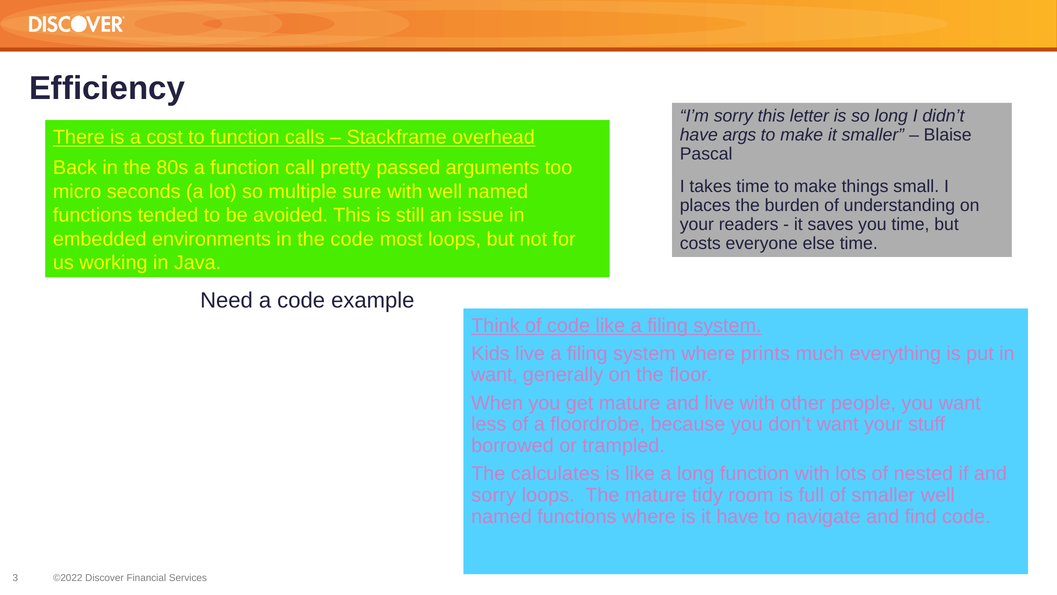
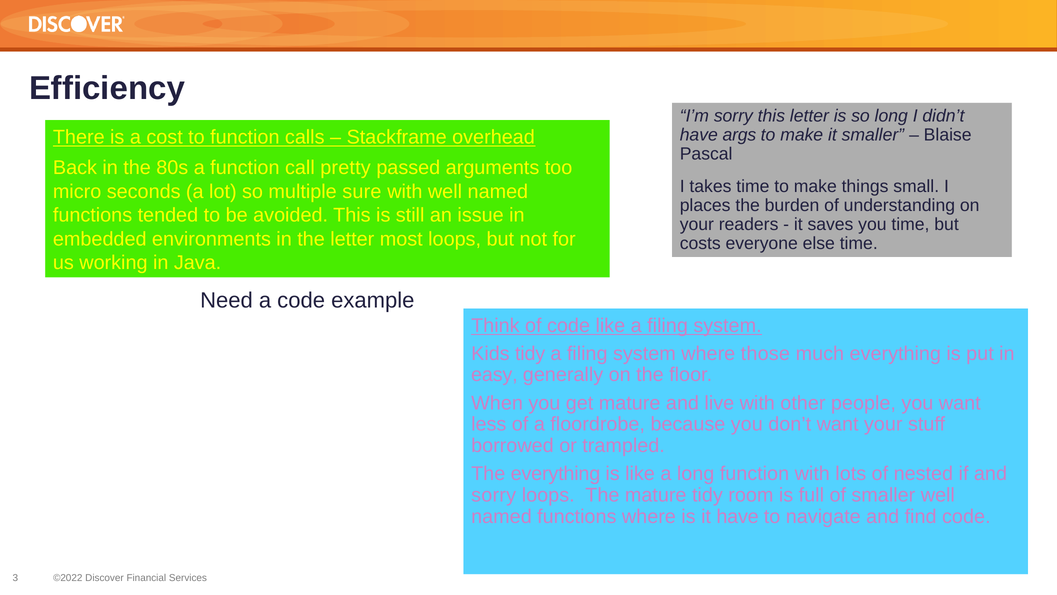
the code: code -> letter (352, 239)
Kids live: live -> tidy (530, 353)
prints: prints -> those (765, 353)
want: want -> easy (494, 375)
The calculates: calculates -> everything (555, 474)
